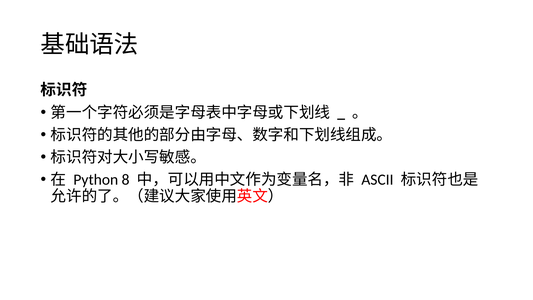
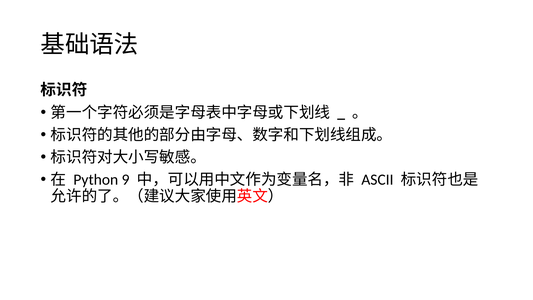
8: 8 -> 9 (126, 180)
